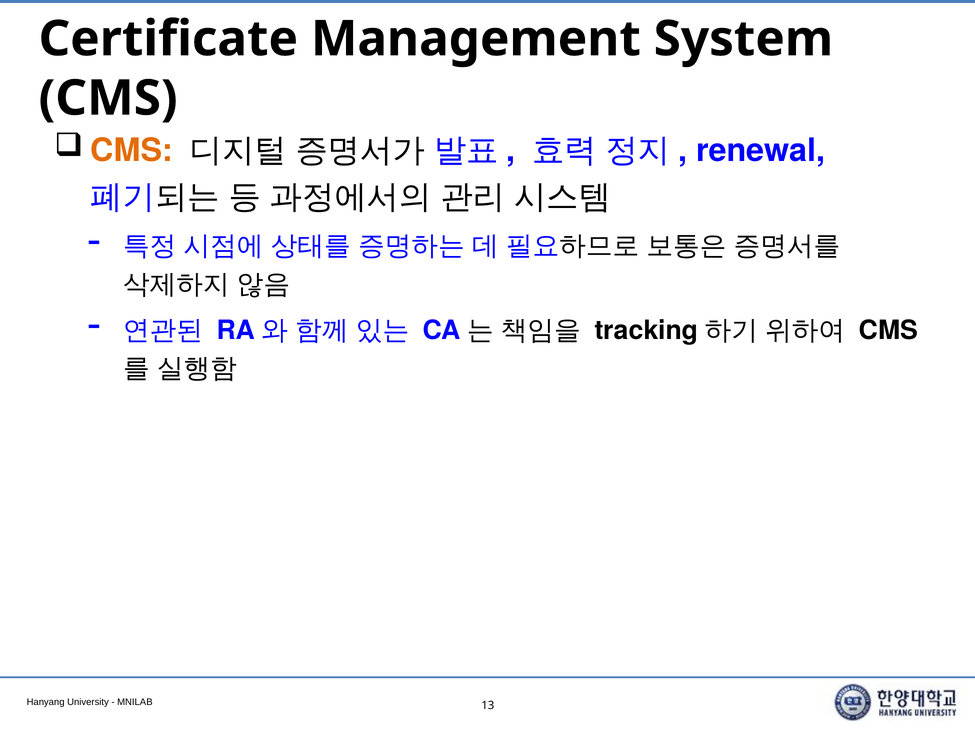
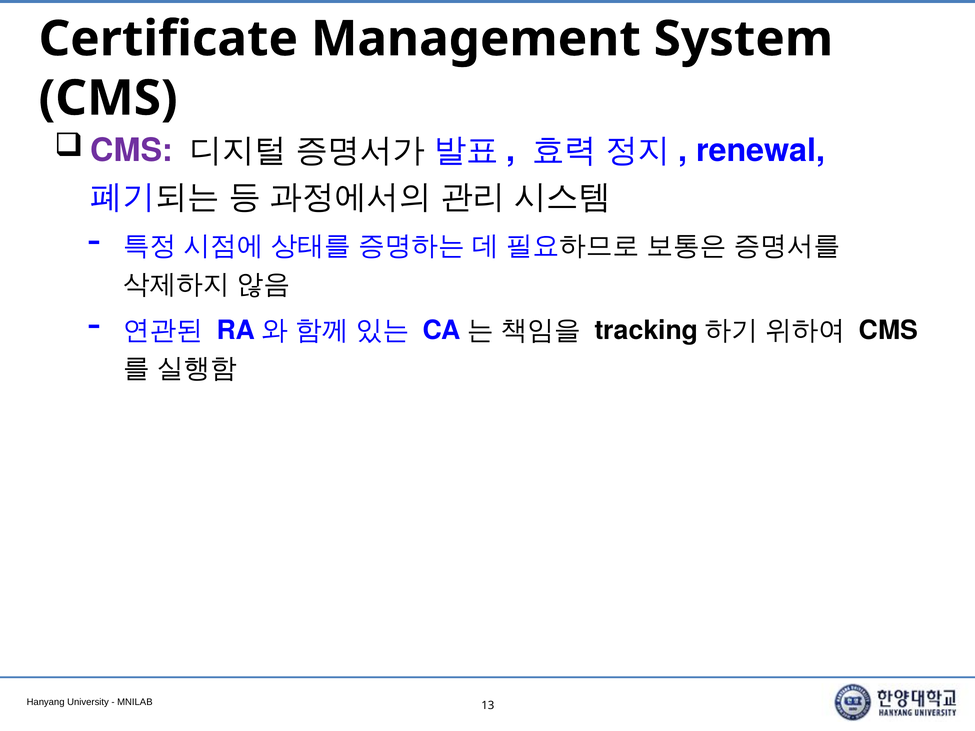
CMS colour: orange -> purple (132, 151)
